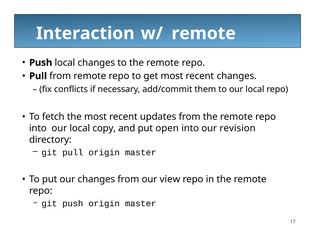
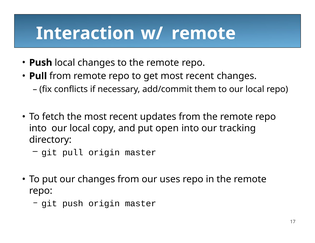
revision: revision -> tracking (238, 128)
view: view -> uses (170, 180)
